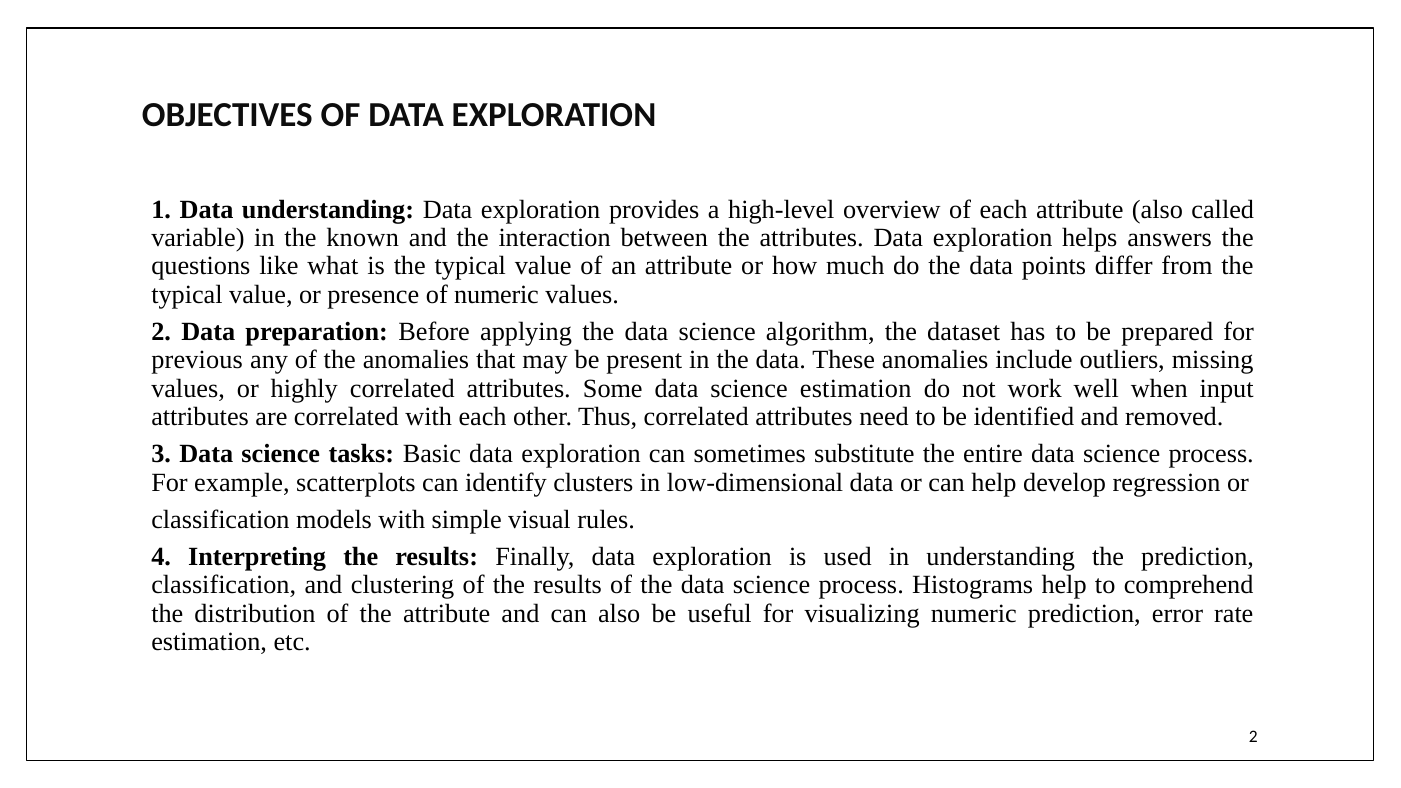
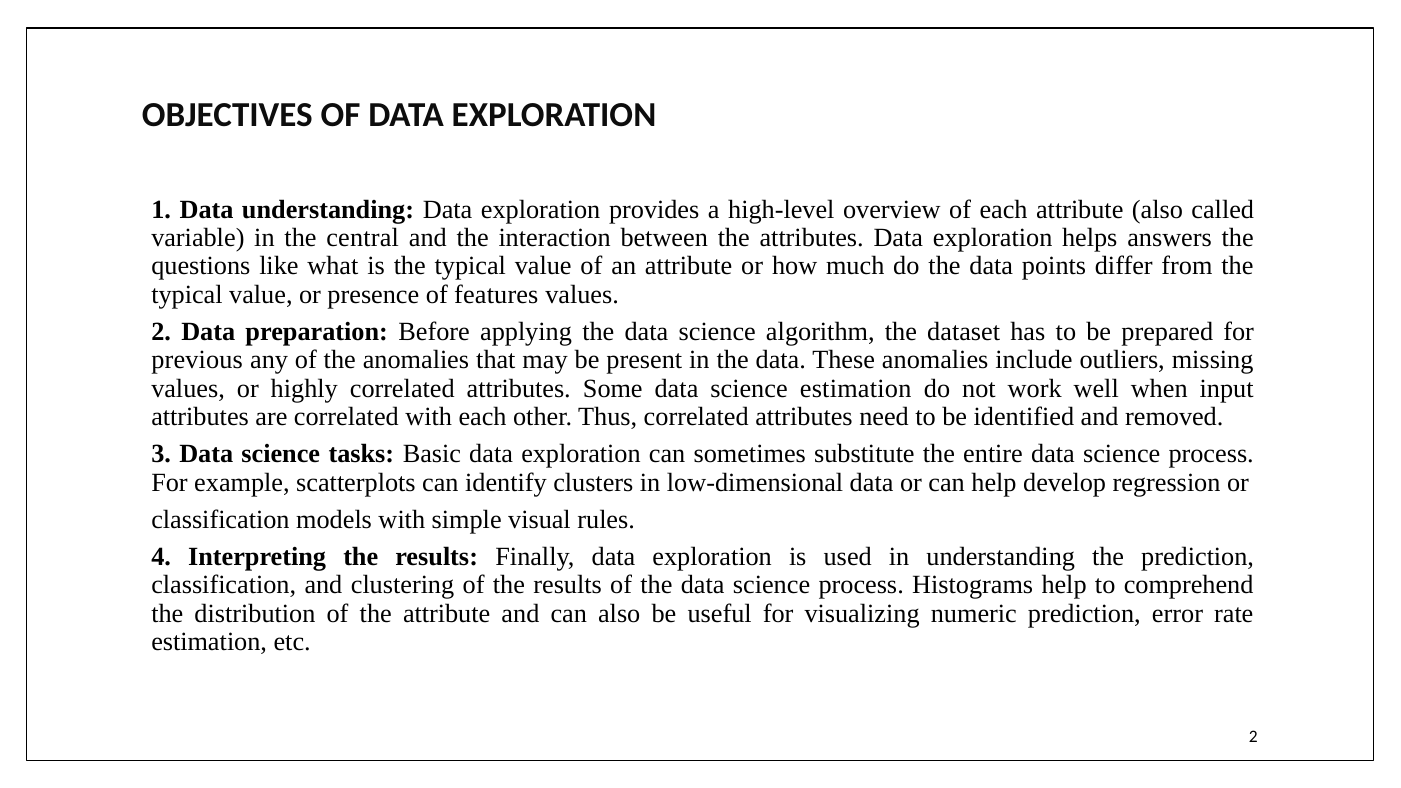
known: known -> central (363, 238)
of numeric: numeric -> features (496, 295)
